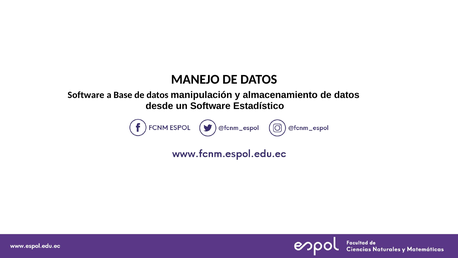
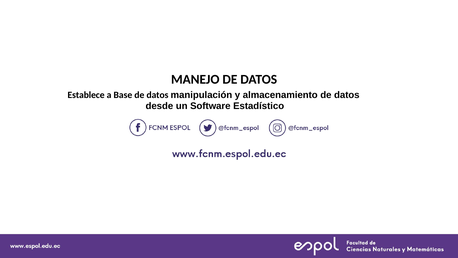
Software: Software -> Establece (86, 95)
